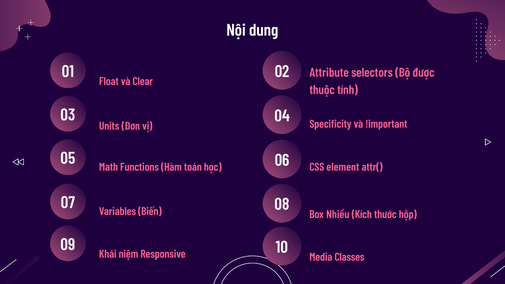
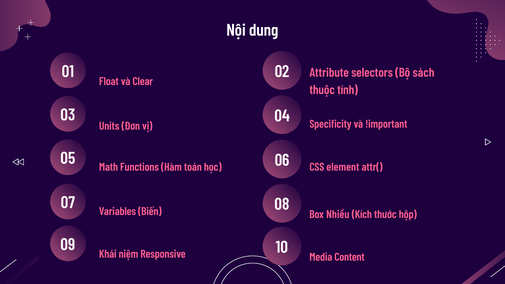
được: được -> sách (424, 73)
Classes: Classes -> Content (350, 257)
